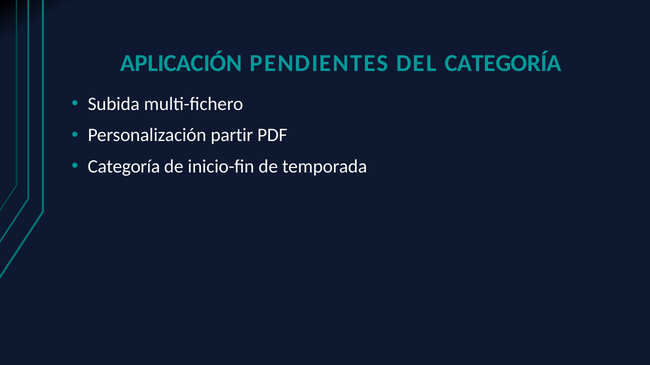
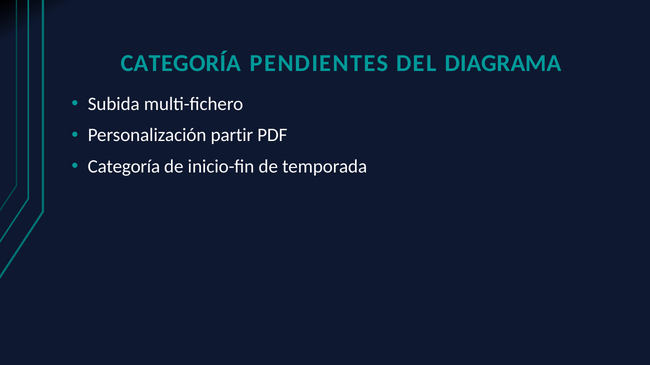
APLICACIÓN: APLICACIÓN -> CATEGORÍA (181, 63)
DEL CATEGORÍA: CATEGORÍA -> DIAGRAMA (503, 63)
